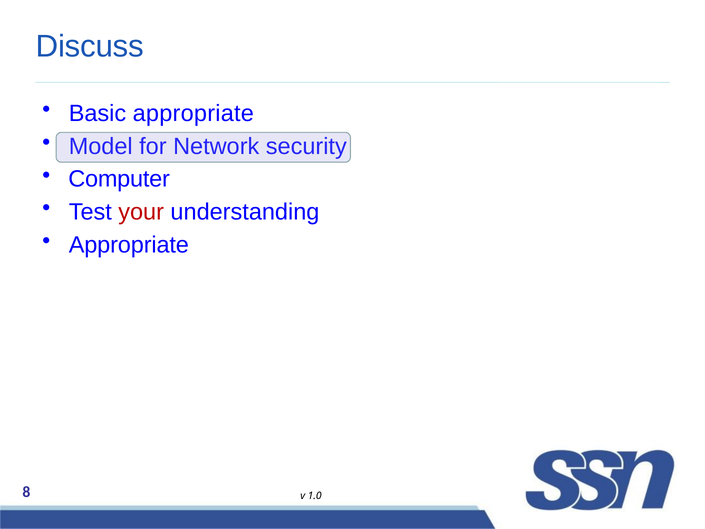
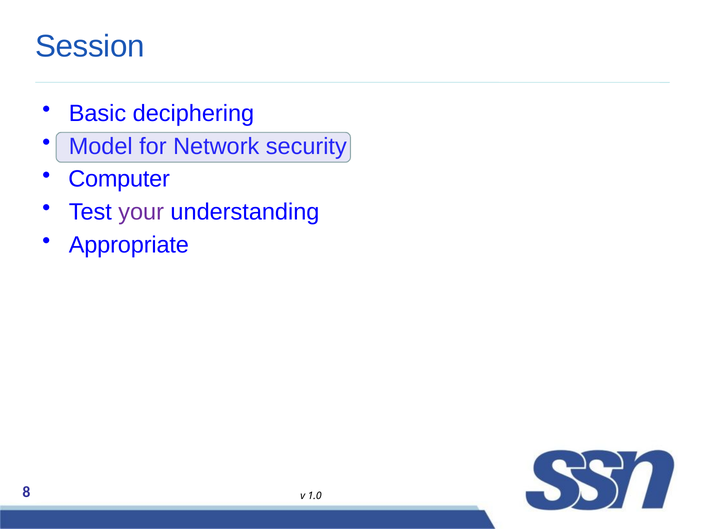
Discuss: Discuss -> Session (90, 46)
Basic appropriate: appropriate -> deciphering (193, 113)
your colour: red -> purple (141, 212)
